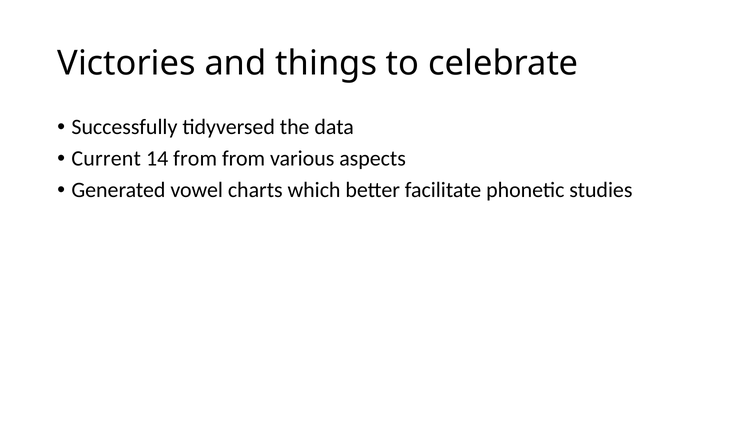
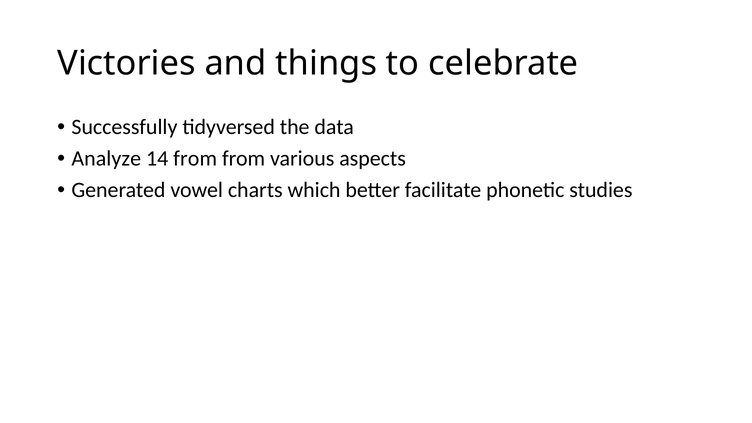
Current: Current -> Analyze (106, 159)
